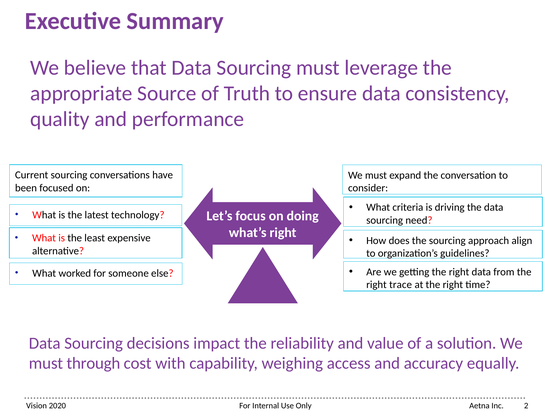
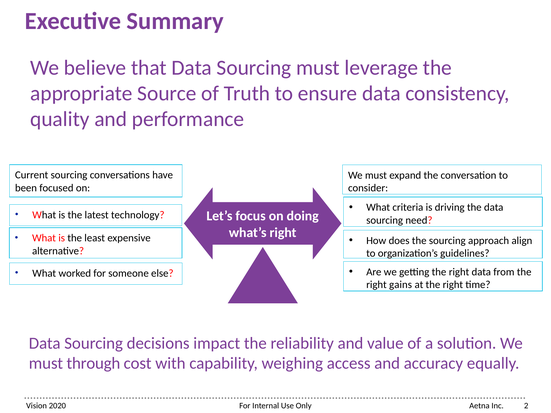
trace: trace -> gains (401, 285)
